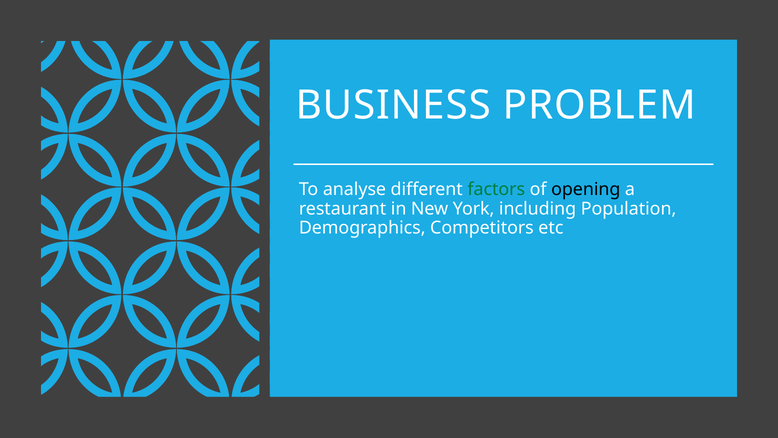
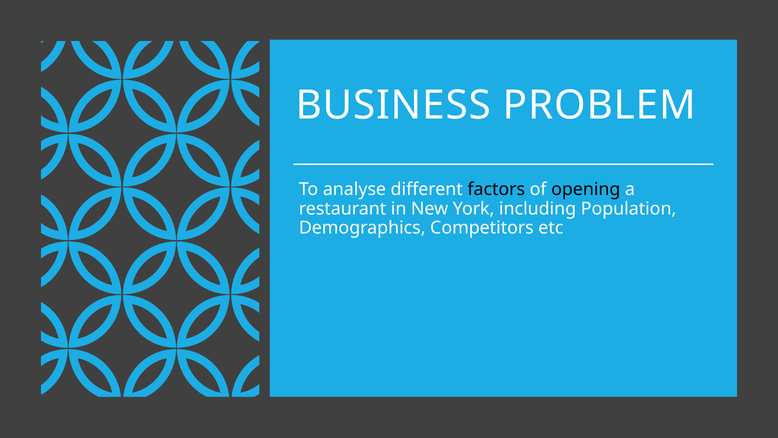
factors colour: green -> black (496, 189)
